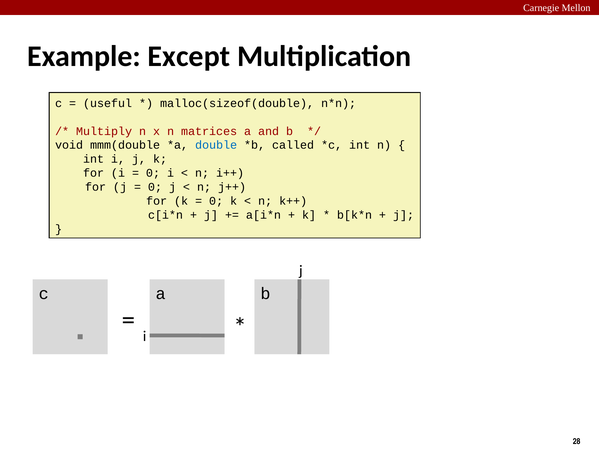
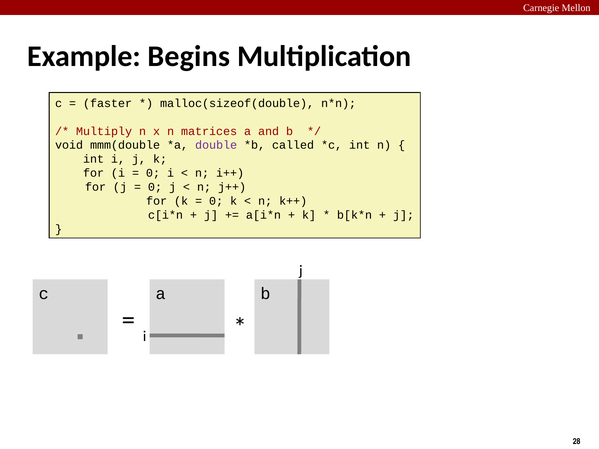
Except: Except -> Begins (189, 56)
useful: useful -> faster (108, 103)
double colour: blue -> purple (216, 145)
